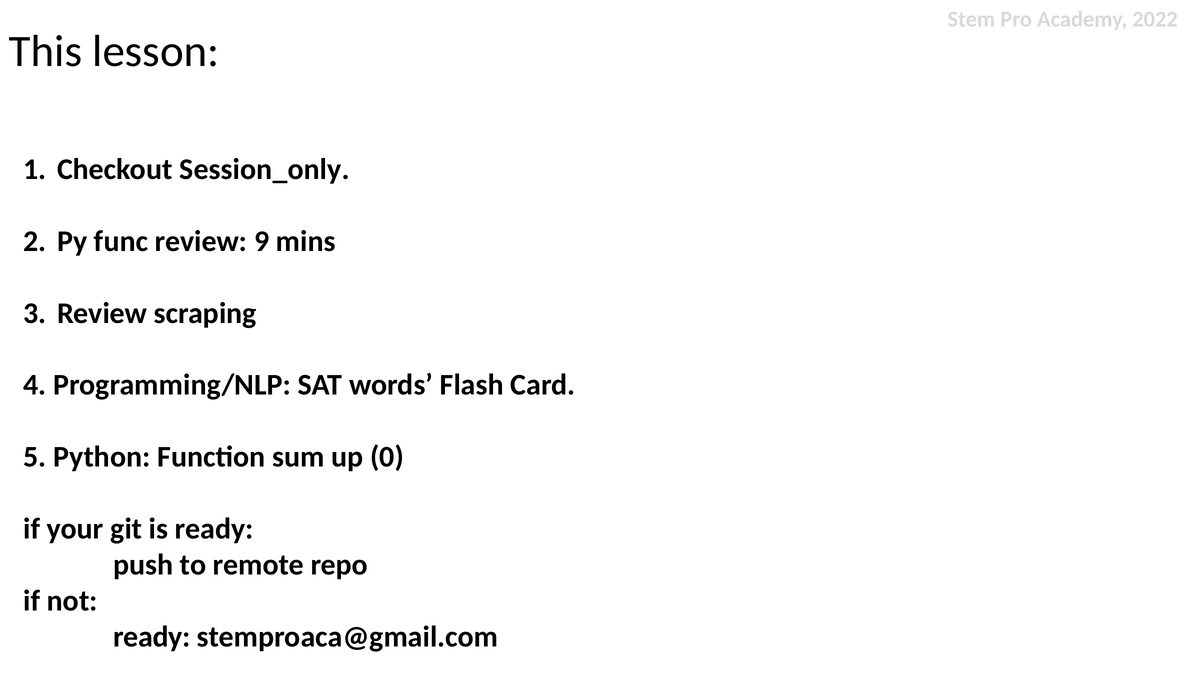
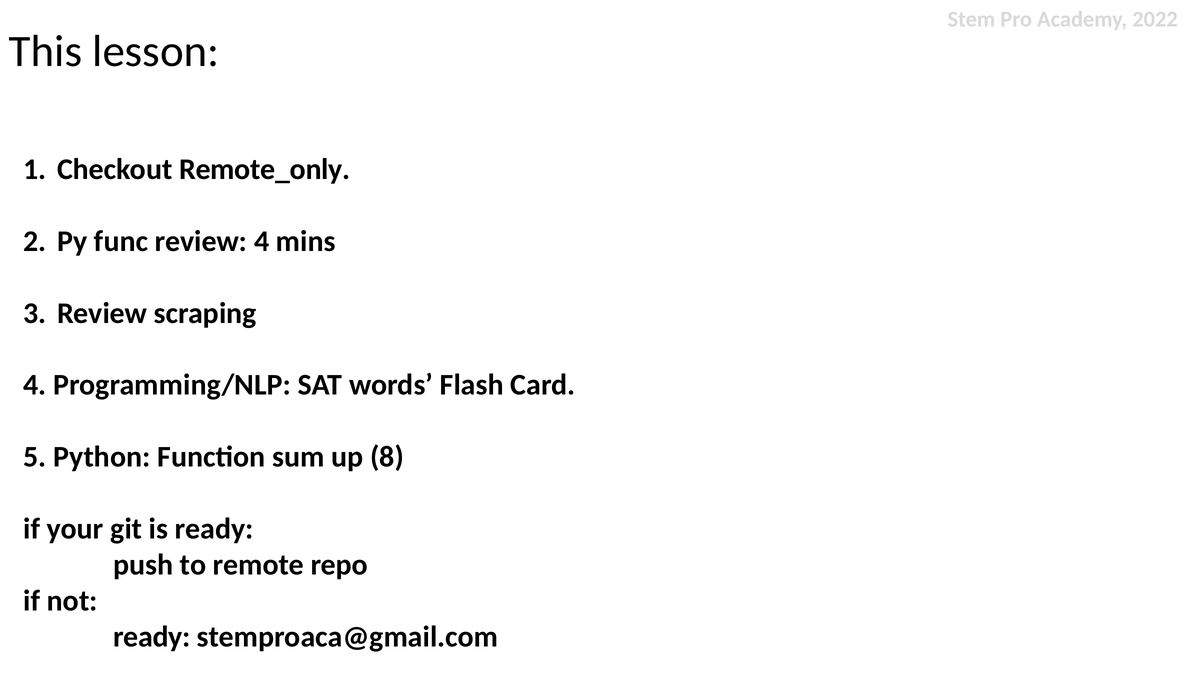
Session_only: Session_only -> Remote_only (265, 169)
review 9: 9 -> 4 (262, 241)
0: 0 -> 8 (387, 457)
